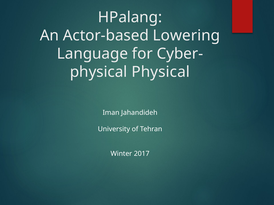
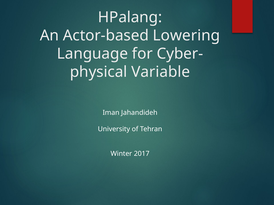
Physical: Physical -> Variable (161, 72)
